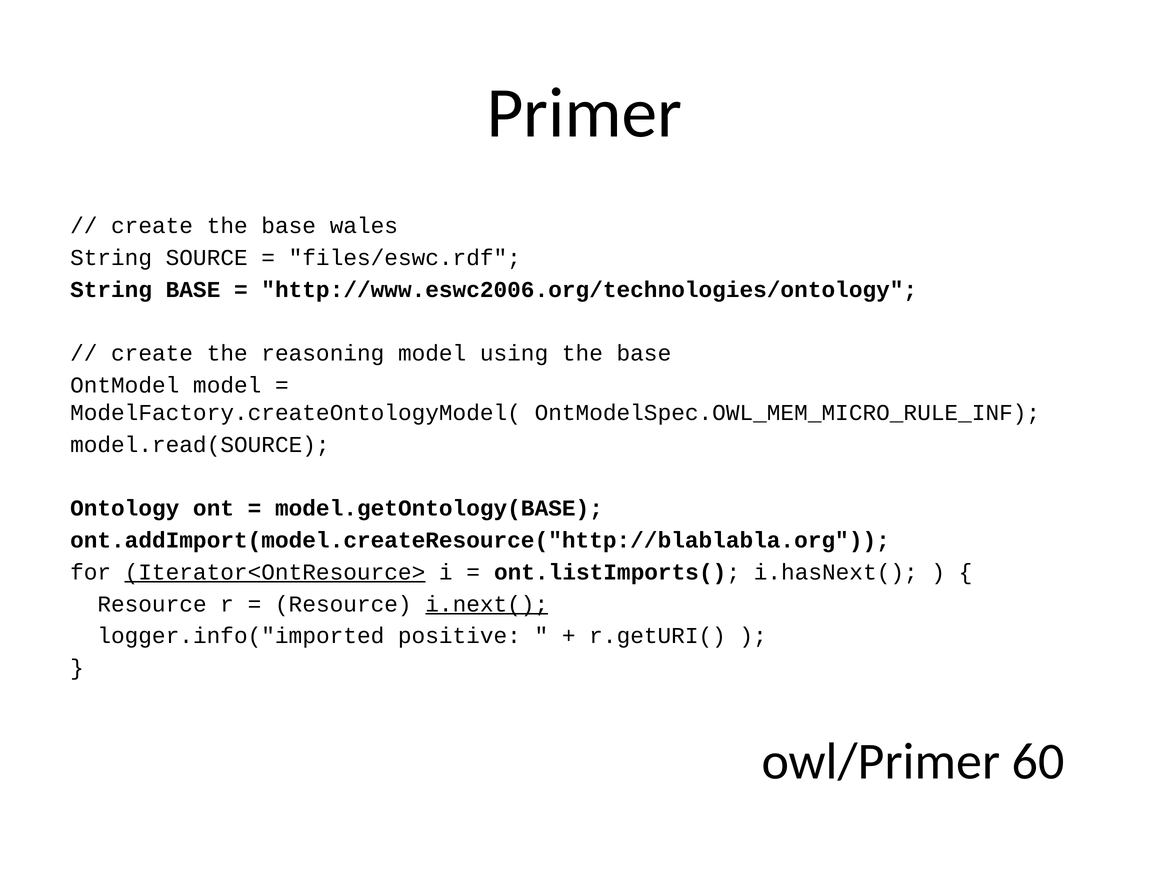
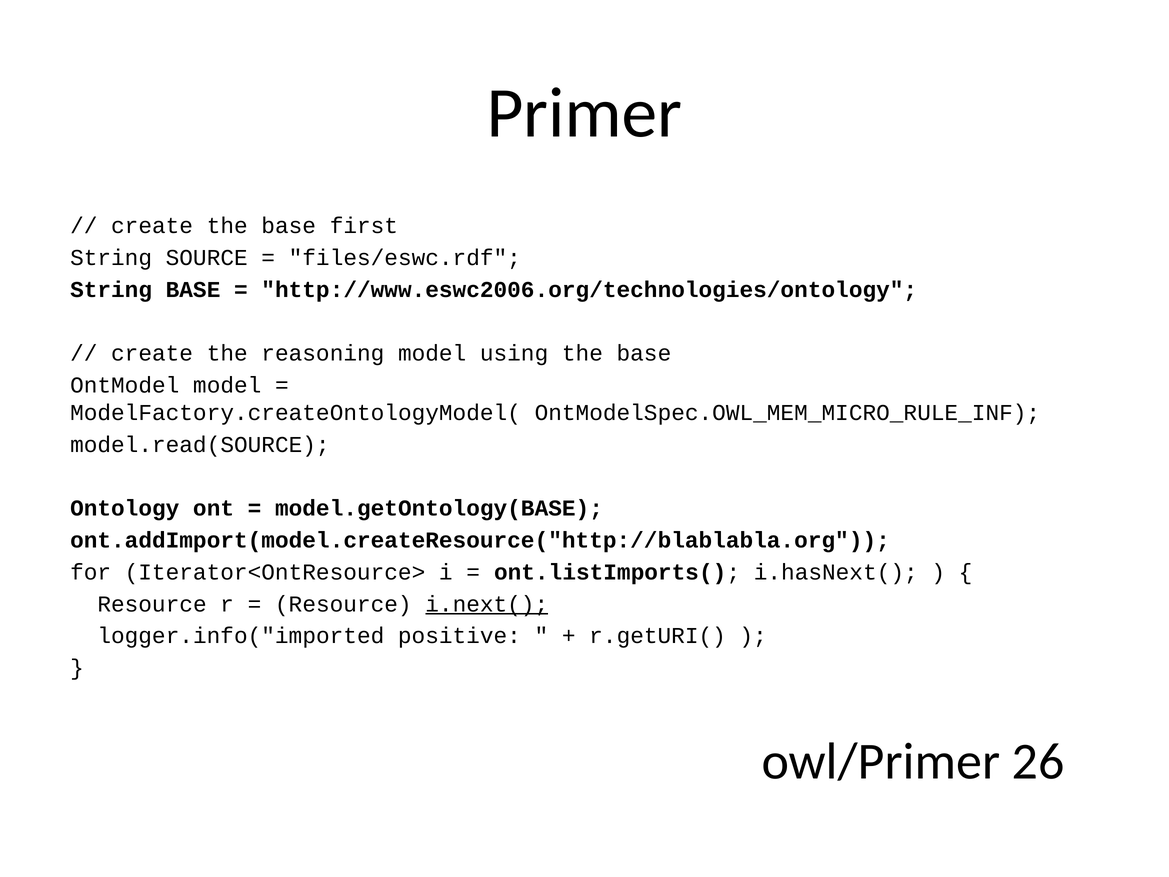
wales: wales -> first (364, 226)
Iterator<OntResource> underline: present -> none (275, 572)
60: 60 -> 26 (1038, 761)
